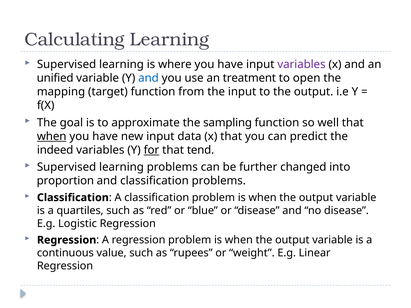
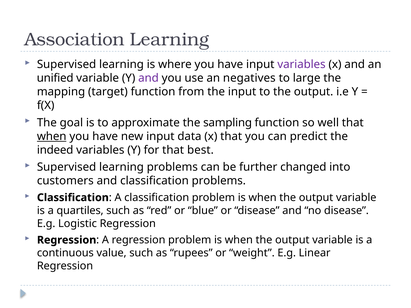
Calculating: Calculating -> Association (74, 40)
and colour: blue -> purple (148, 78)
treatment: treatment -> negatives (249, 78)
open: open -> large (307, 78)
for underline: present -> none (151, 150)
tend: tend -> best (200, 150)
proportion: proportion -> customers (65, 181)
